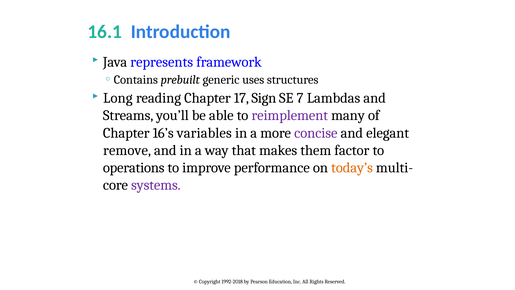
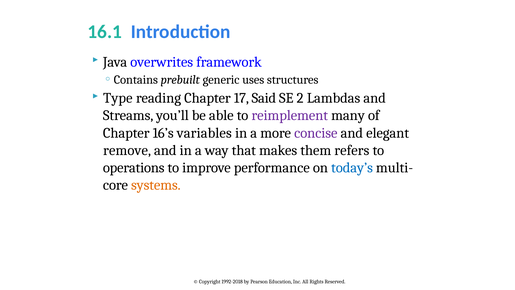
represents: represents -> overwrites (162, 62)
Long: Long -> Type (118, 98)
Sign: Sign -> Said (264, 98)
7: 7 -> 2 (300, 98)
factor: factor -> refers (352, 150)
today’s colour: orange -> blue (352, 168)
systems colour: purple -> orange (156, 185)
